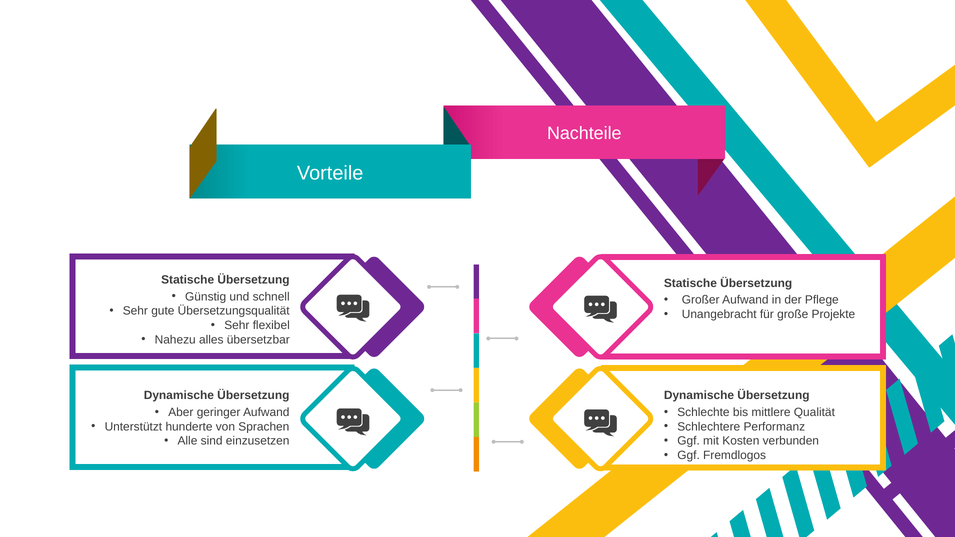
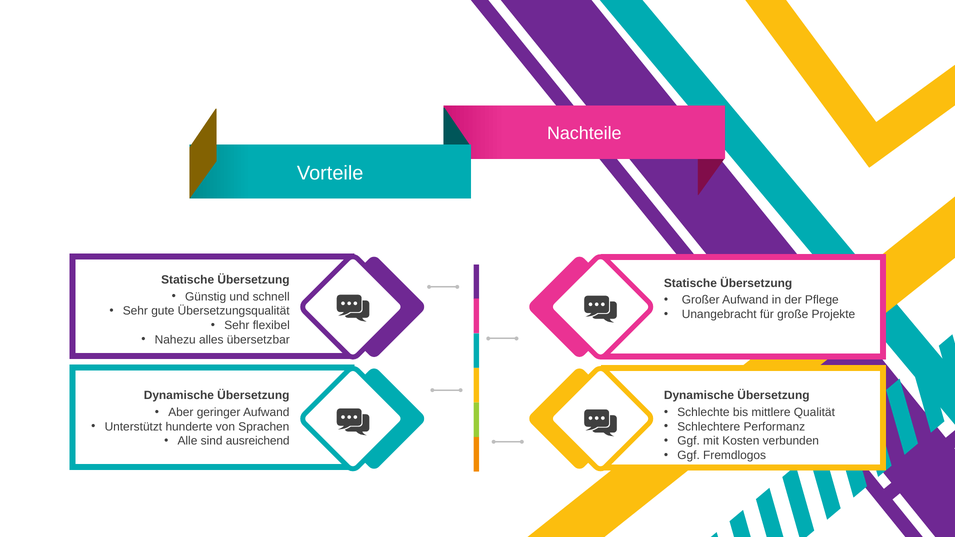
einzusetzen: einzusetzen -> ausreichend (258, 441)
